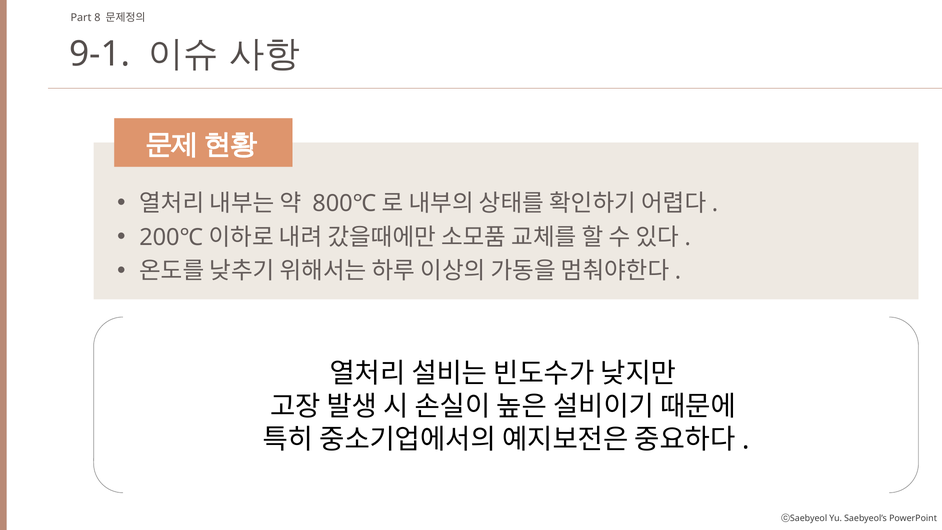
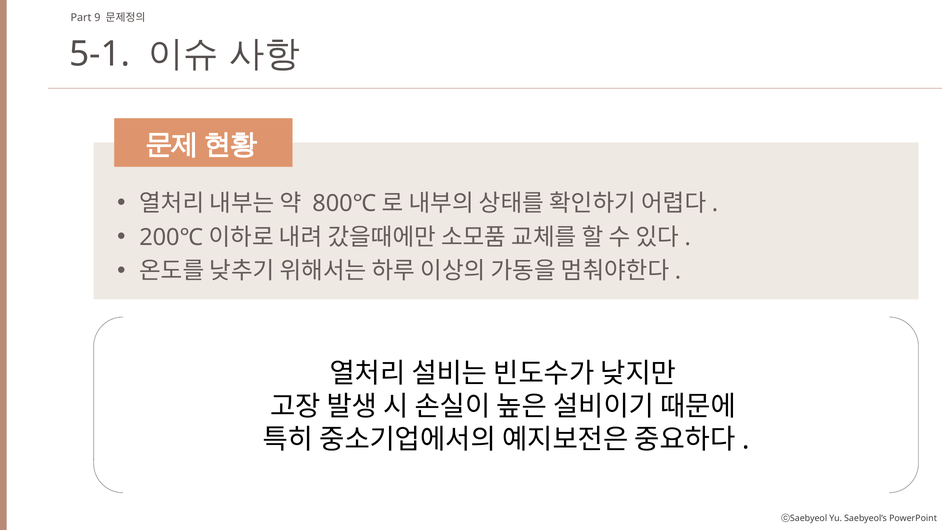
8: 8 -> 9 (97, 18)
9-1: 9-1 -> 5-1 (100, 54)
